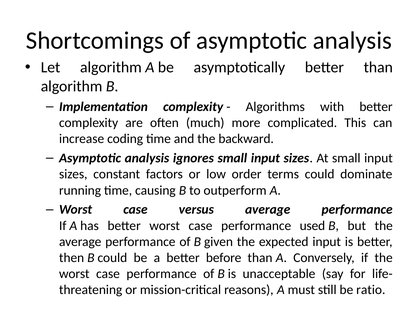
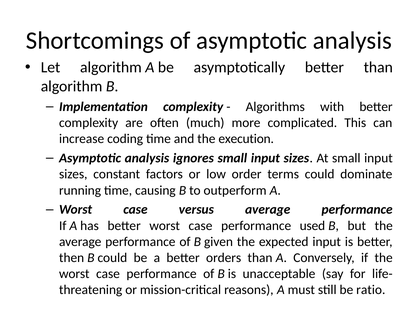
backward: backward -> execution (246, 139)
before: before -> orders (224, 257)
